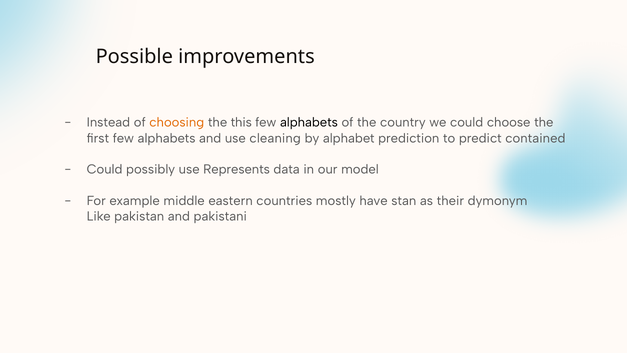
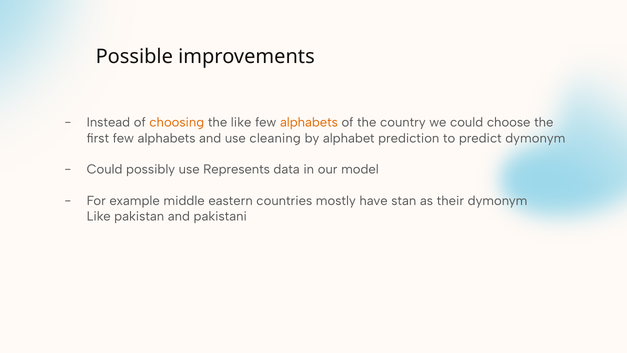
the this: this -> like (241, 122)
alphabets colour: black -> orange (309, 122)
predict contained: contained -> dymonym (535, 138)
